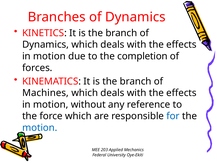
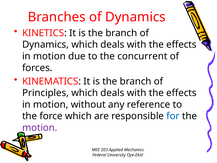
completion: completion -> concurrent (142, 56)
Machines: Machines -> Principles (46, 93)
motion colour: blue -> purple (40, 128)
